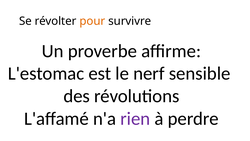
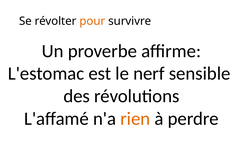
rien colour: purple -> orange (135, 118)
